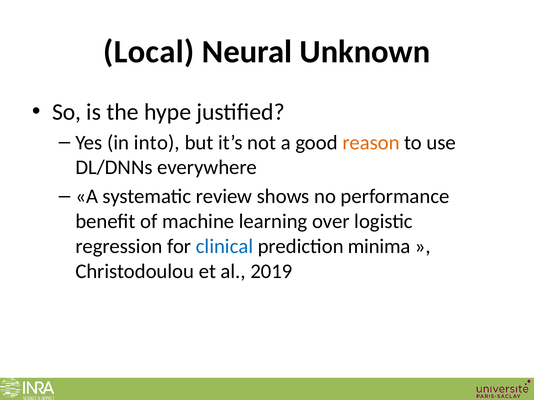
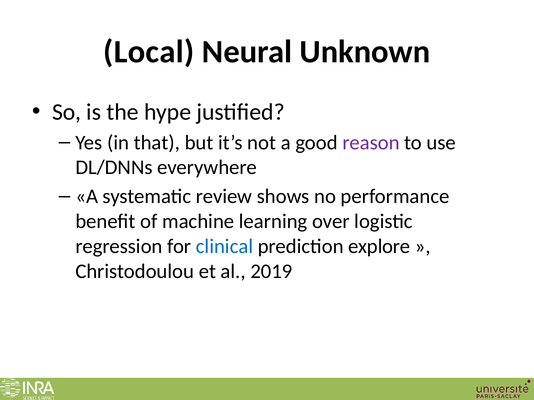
into: into -> that (157, 143)
reason colour: orange -> purple (371, 143)
minima: minima -> explore (379, 247)
